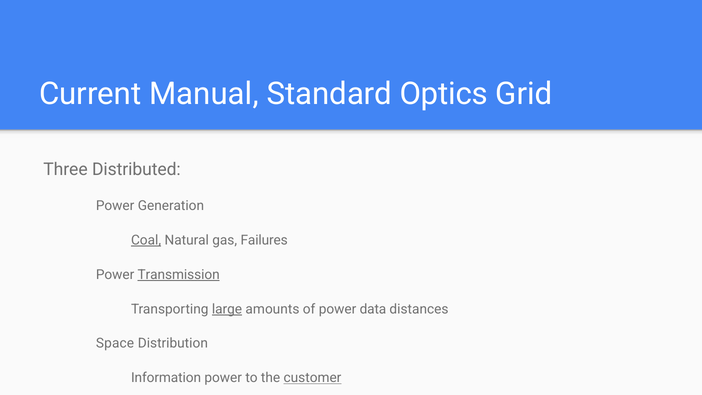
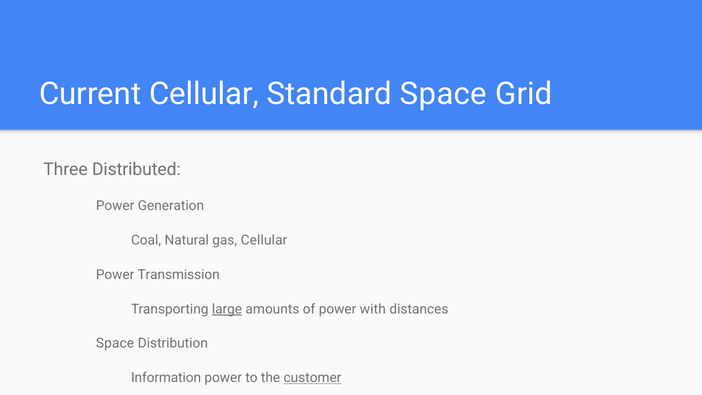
Current Manual: Manual -> Cellular (204, 94)
Standard Optics: Optics -> Space (443, 94)
Coal underline: present -> none (146, 240)
gas Failures: Failures -> Cellular (264, 240)
Transmission underline: present -> none (179, 275)
data: data -> with (373, 309)
